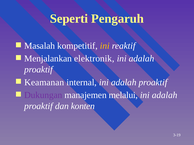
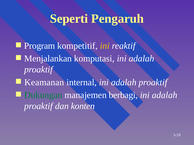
Masalah: Masalah -> Program (40, 46)
elektronik: elektronik -> komputasi (94, 59)
Dukungan colour: purple -> green (43, 95)
melalui: melalui -> berbagi (123, 95)
